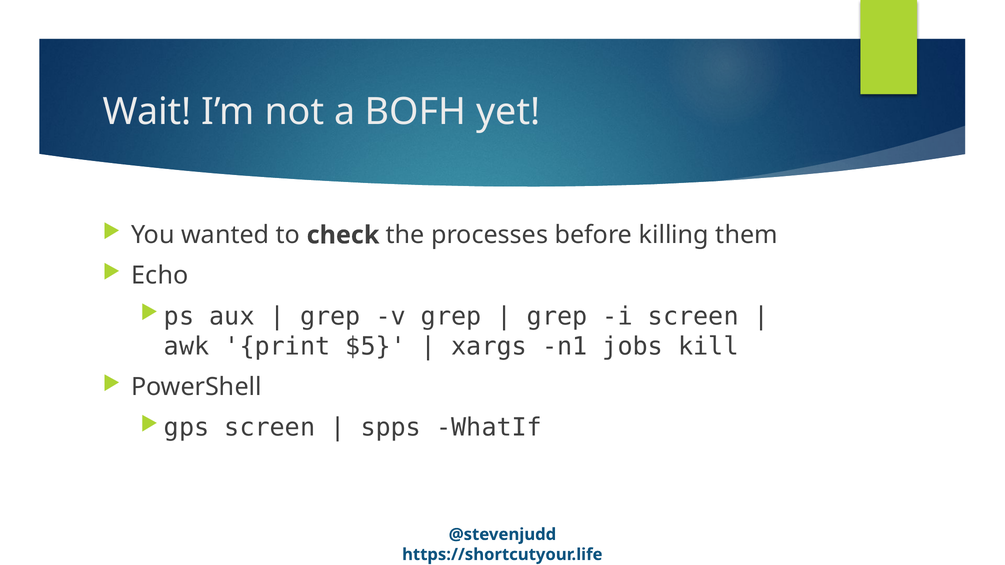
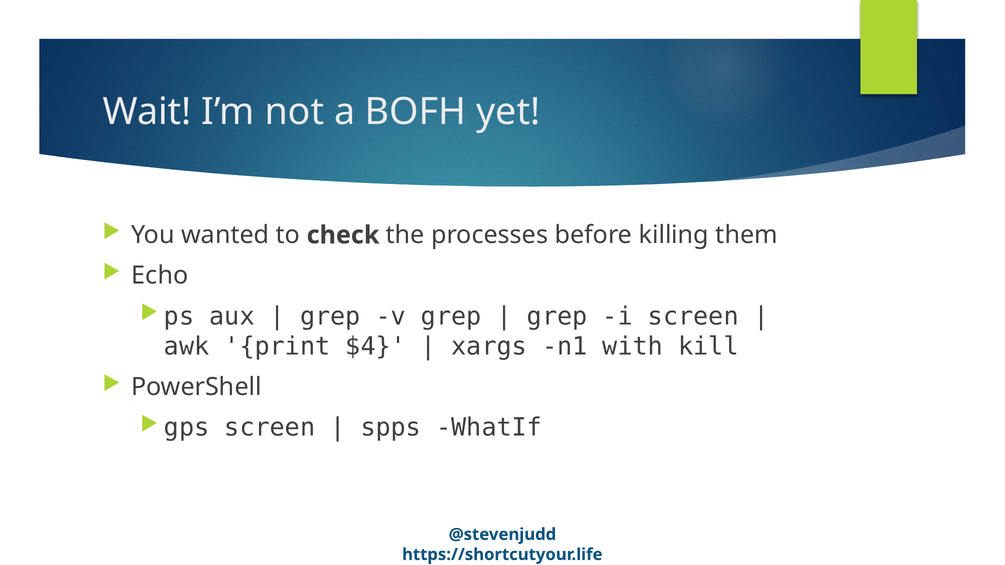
$5: $5 -> $4 (376, 347)
jobs: jobs -> with (633, 347)
